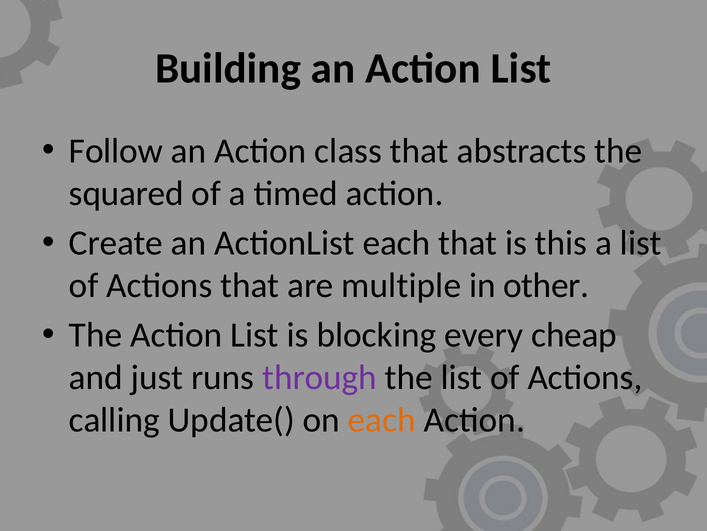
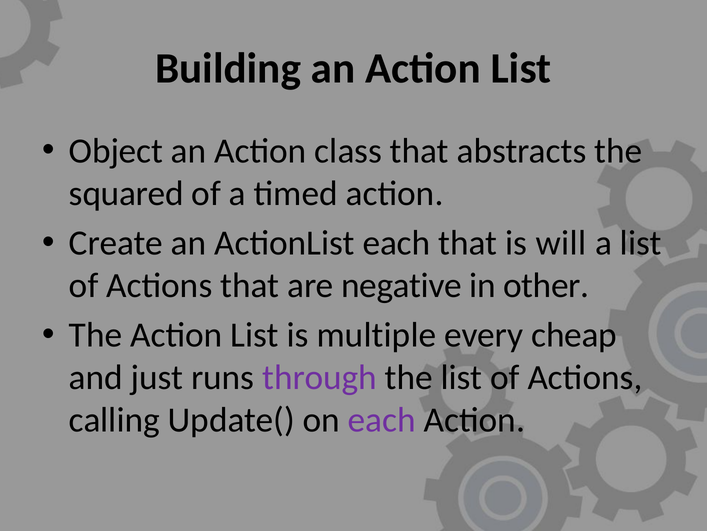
Follow: Follow -> Object (116, 151)
this: this -> will (561, 243)
multiple: multiple -> negative (402, 285)
blocking: blocking -> multiple (376, 335)
each colour: orange -> purple (382, 420)
